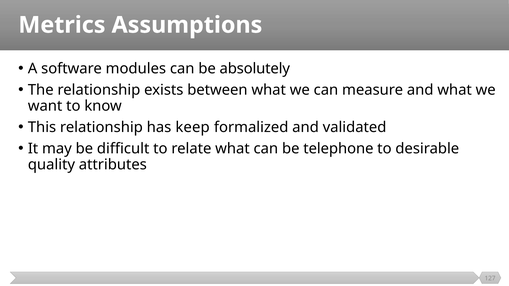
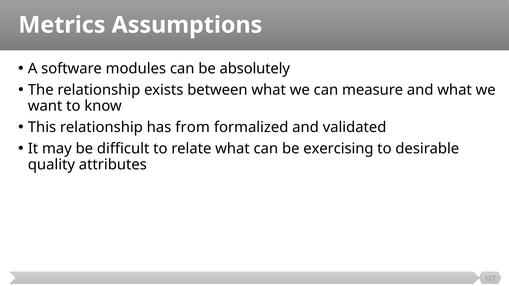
keep: keep -> from (193, 127)
telephone: telephone -> exercising (338, 149)
